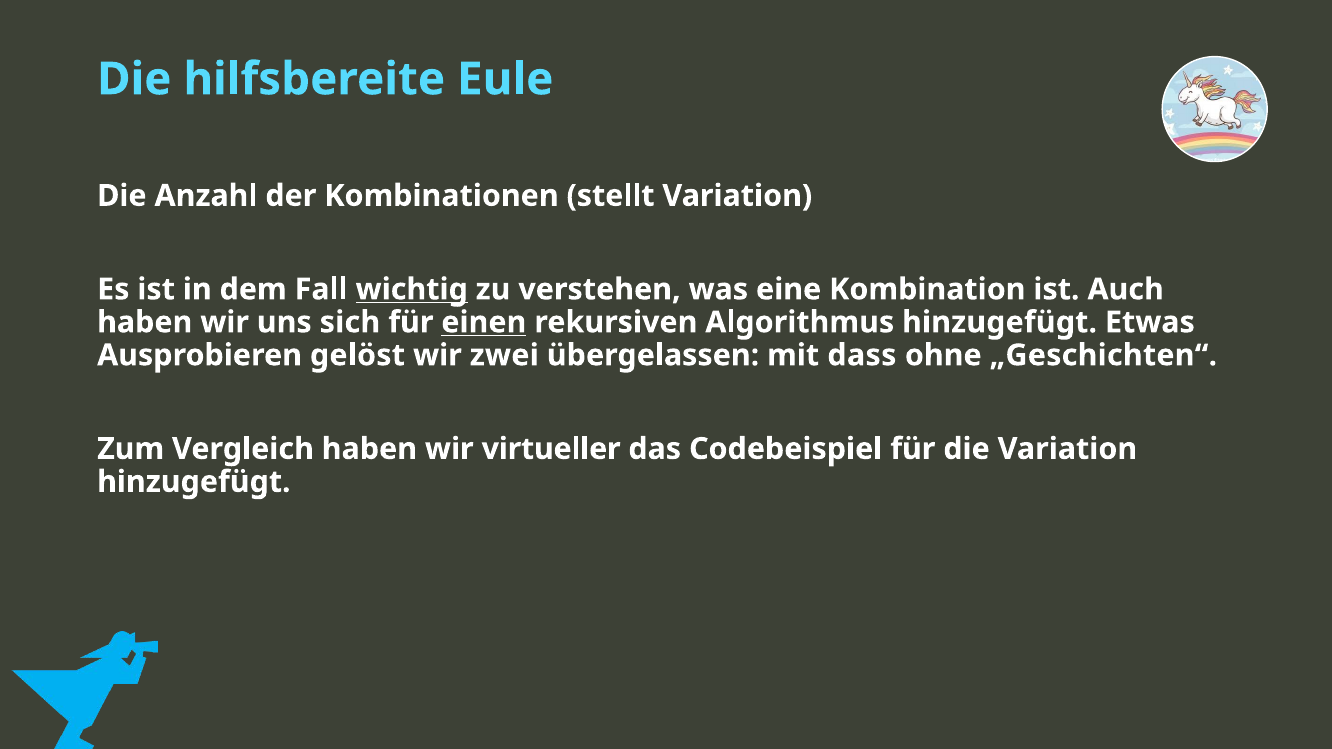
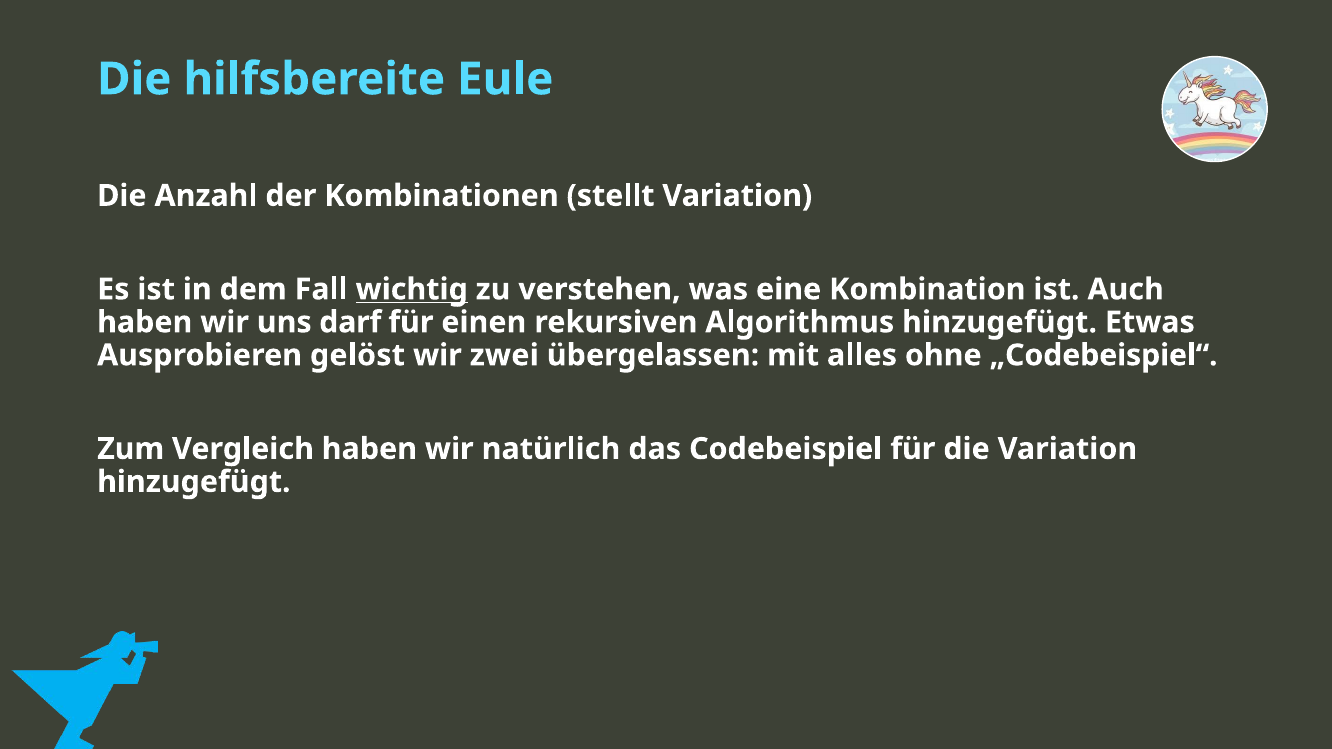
sich: sich -> darf (350, 322)
einen underline: present -> none (484, 322)
dass: dass -> alles (862, 355)
„Geschichten“: „Geschichten“ -> „Codebeispiel“ (1104, 355)
virtueller: virtueller -> natürlich (551, 449)
